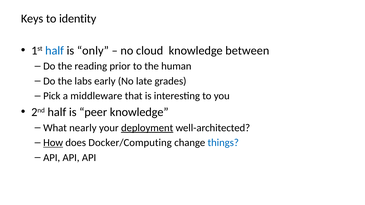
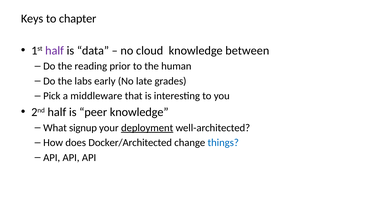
identity: identity -> chapter (78, 19)
half colour: blue -> purple (55, 51)
only: only -> data (93, 51)
nearly: nearly -> signup (83, 128)
How underline: present -> none (53, 143)
Docker/Computing: Docker/Computing -> Docker/Architected (130, 143)
